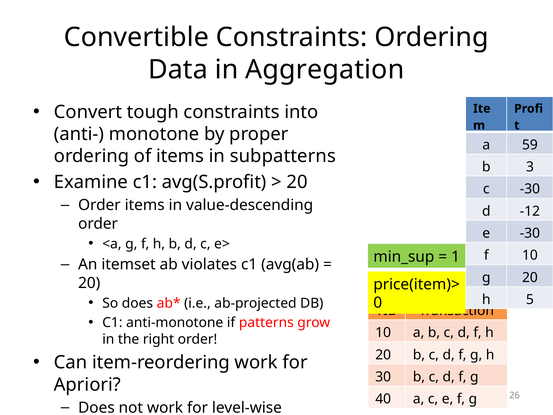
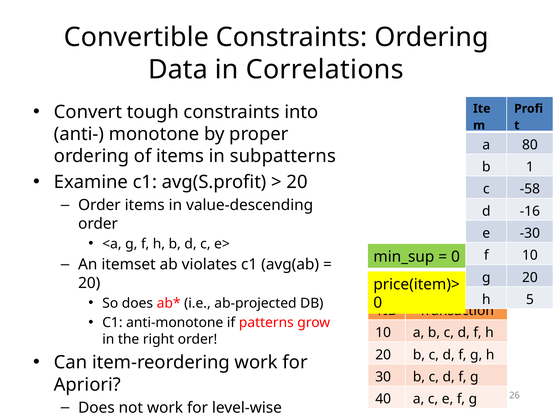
Aggregation: Aggregation -> Correlations (325, 70)
59: 59 -> 80 (530, 145)
3: 3 -> 1 (530, 167)
c -30: -30 -> -58 (530, 189)
-12: -12 -> -16 (530, 211)
1: 1 -> 0 (456, 257)
